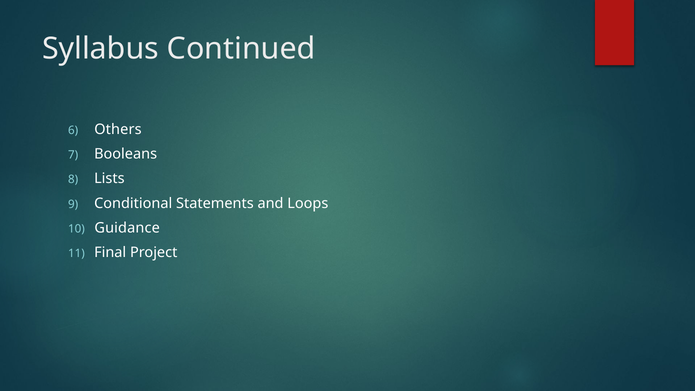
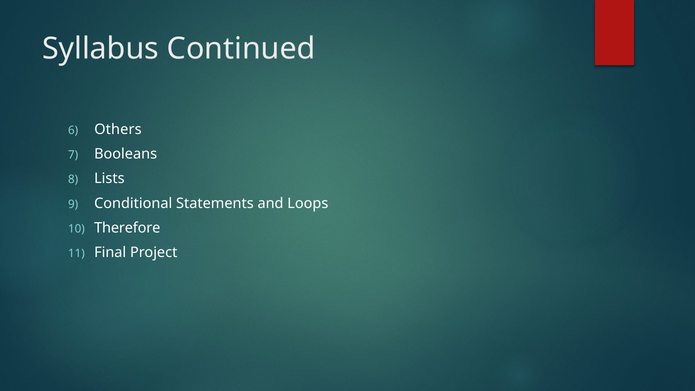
Guidance: Guidance -> Therefore (127, 228)
